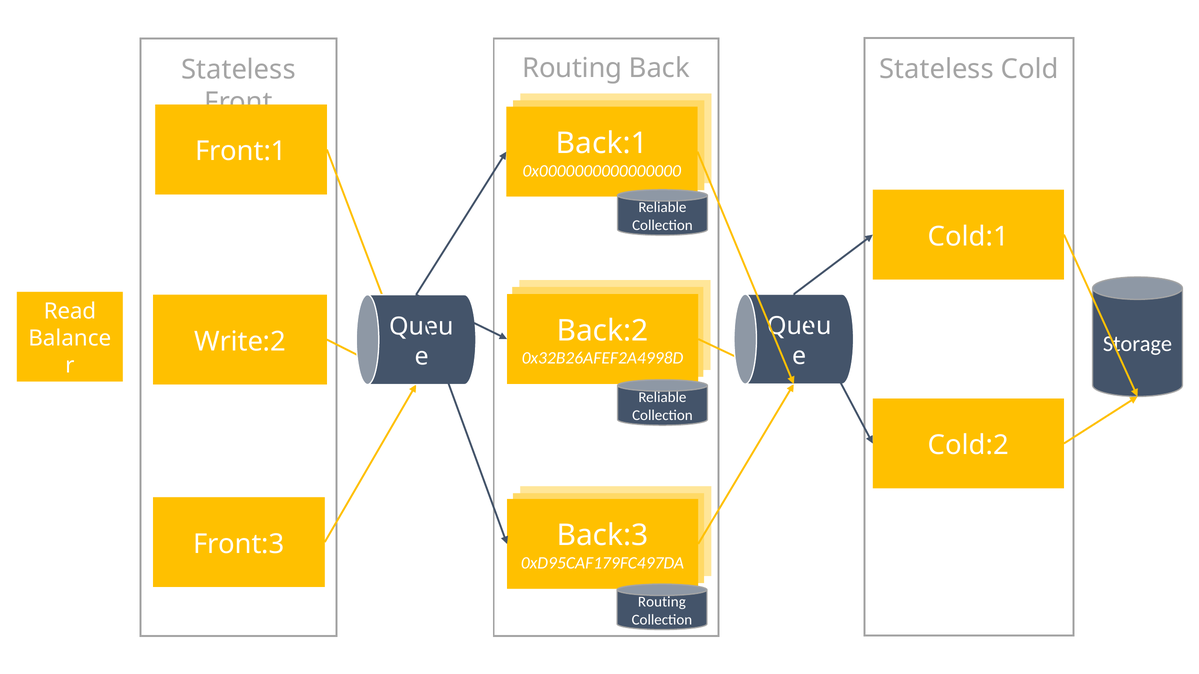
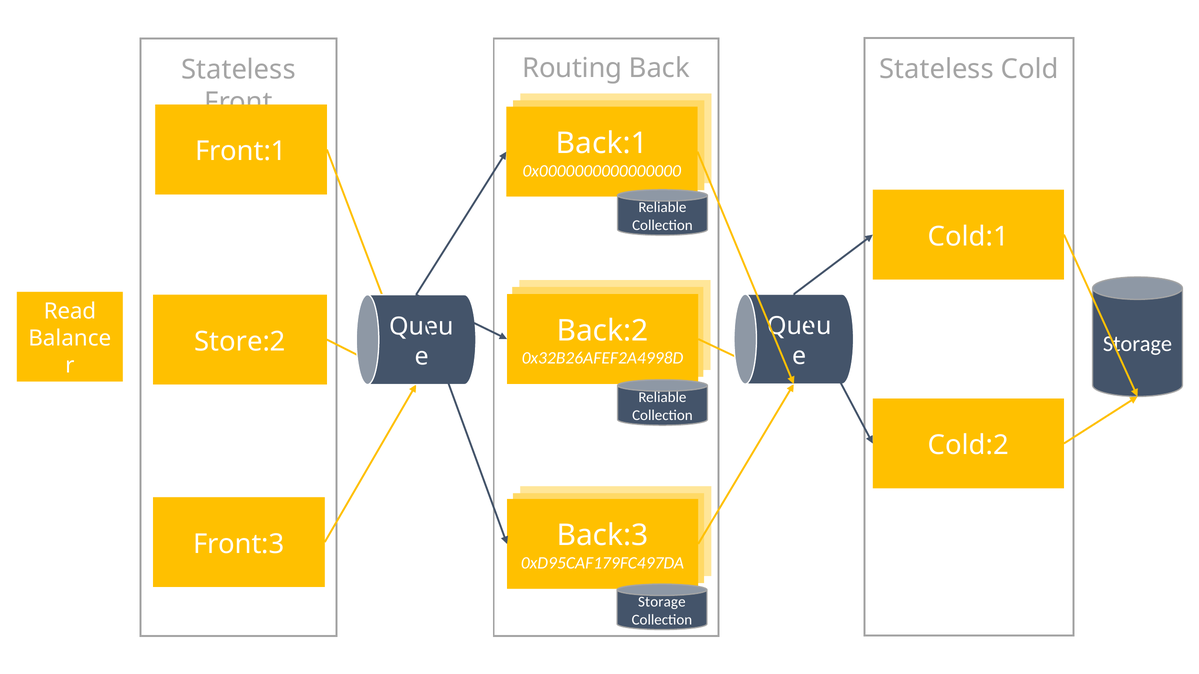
Write:2: Write:2 -> Store:2 (240, 342)
Routing: Routing -> Storage (662, 602)
